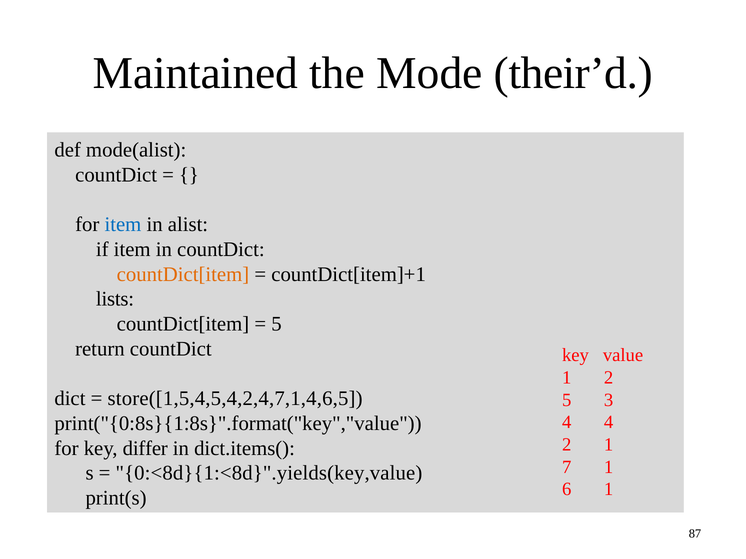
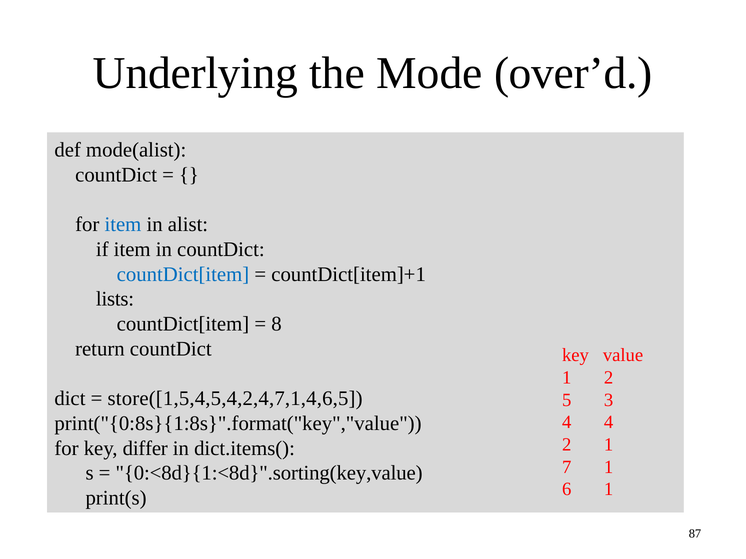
Maintained: Maintained -> Underlying (196, 73)
their’d: their’d -> over’d (573, 73)
countDict[item colour: orange -> blue (183, 274)
5: 5 -> 8 (276, 324)
0:<8d}{1:<8d}".yields(key,value: 0:<8d}{1:<8d}".yields(key,value -> 0:<8d}{1:<8d}".sorting(key,value (269, 473)
